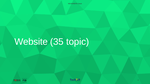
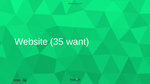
topic: topic -> want (78, 42)
